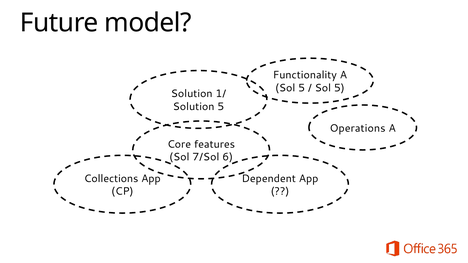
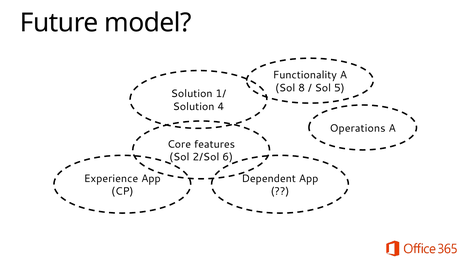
5: 5 -> 8 (302, 88)
Solution 5: 5 -> 4 (221, 107)
7/Sol: 7/Sol -> 2/Sol (206, 157)
Collections: Collections -> Experience (111, 179)
